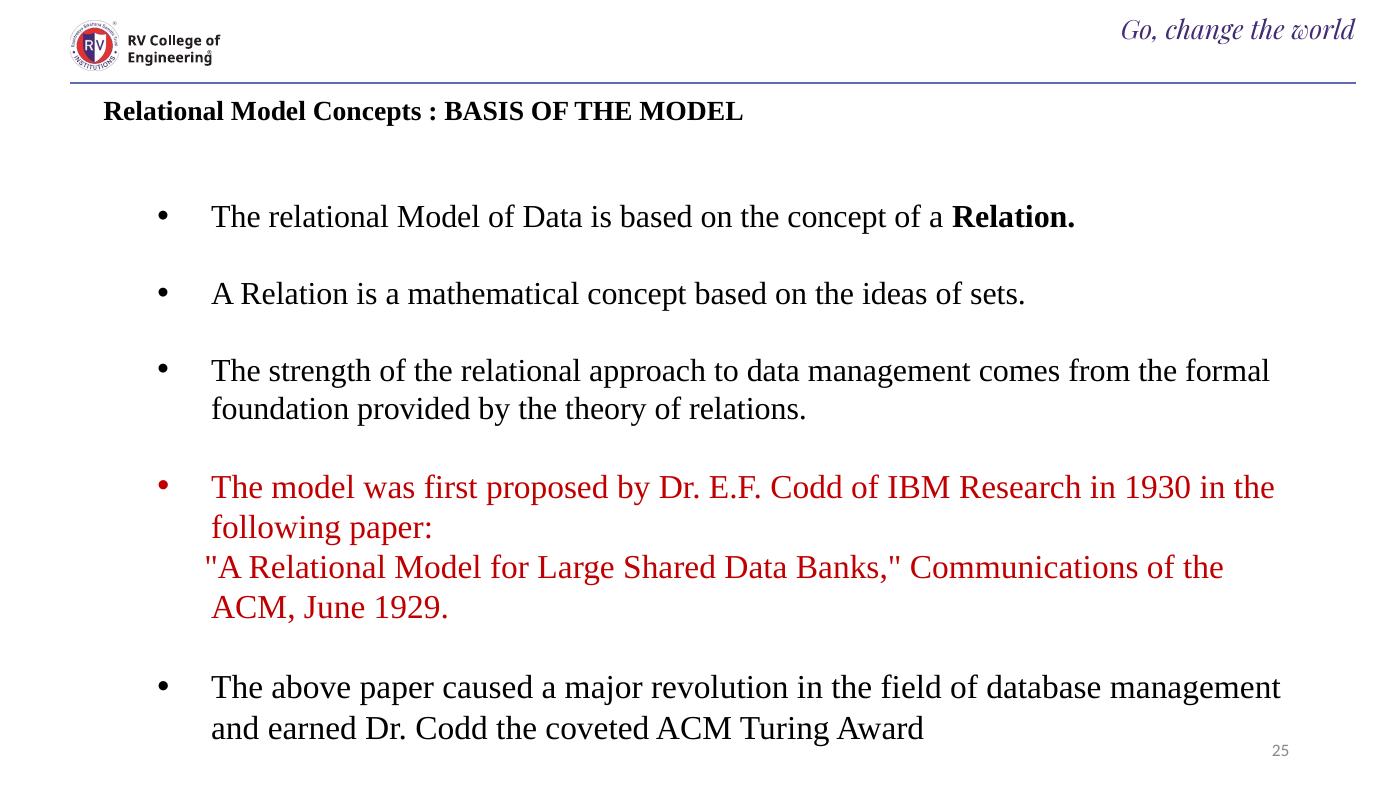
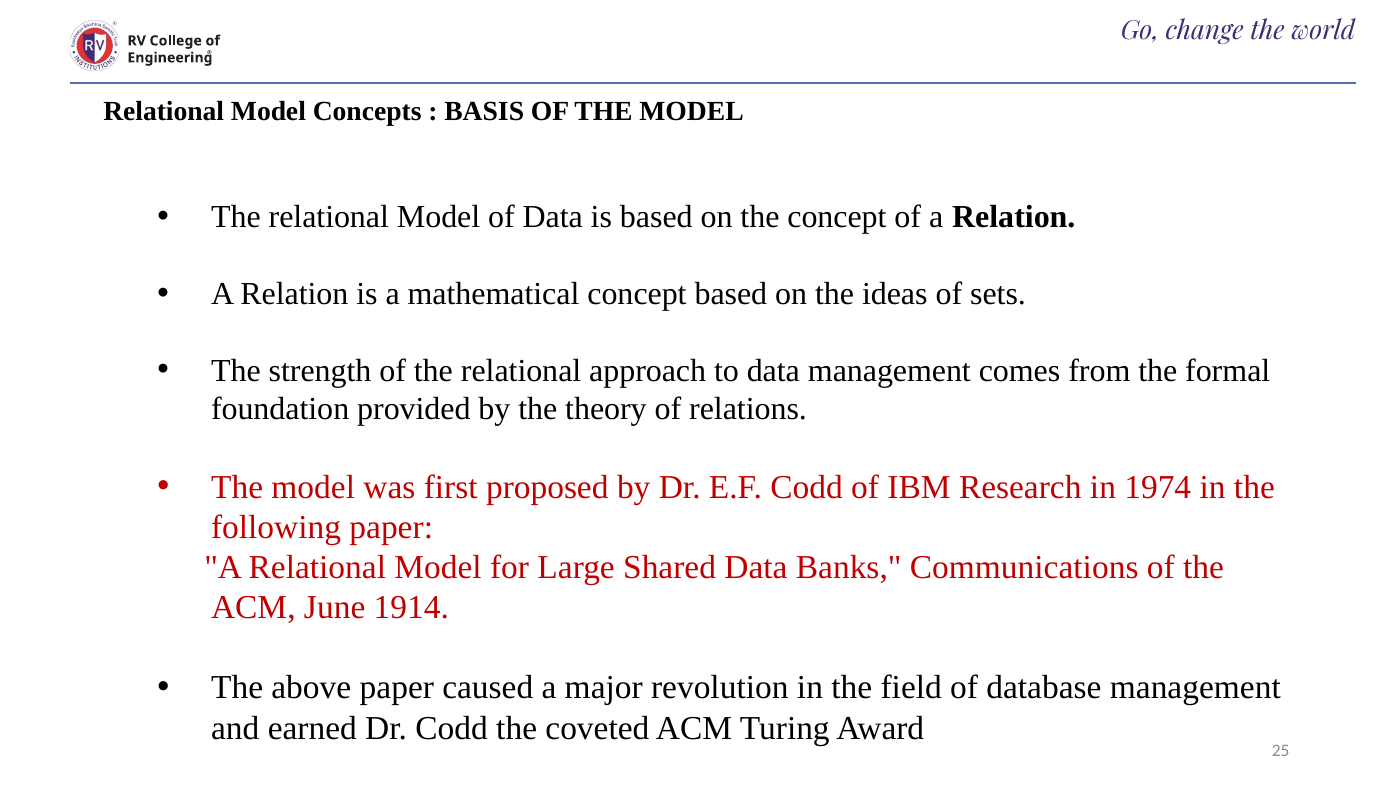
1930: 1930 -> 1974 (1158, 487)
1929: 1929 -> 1914 (411, 607)
